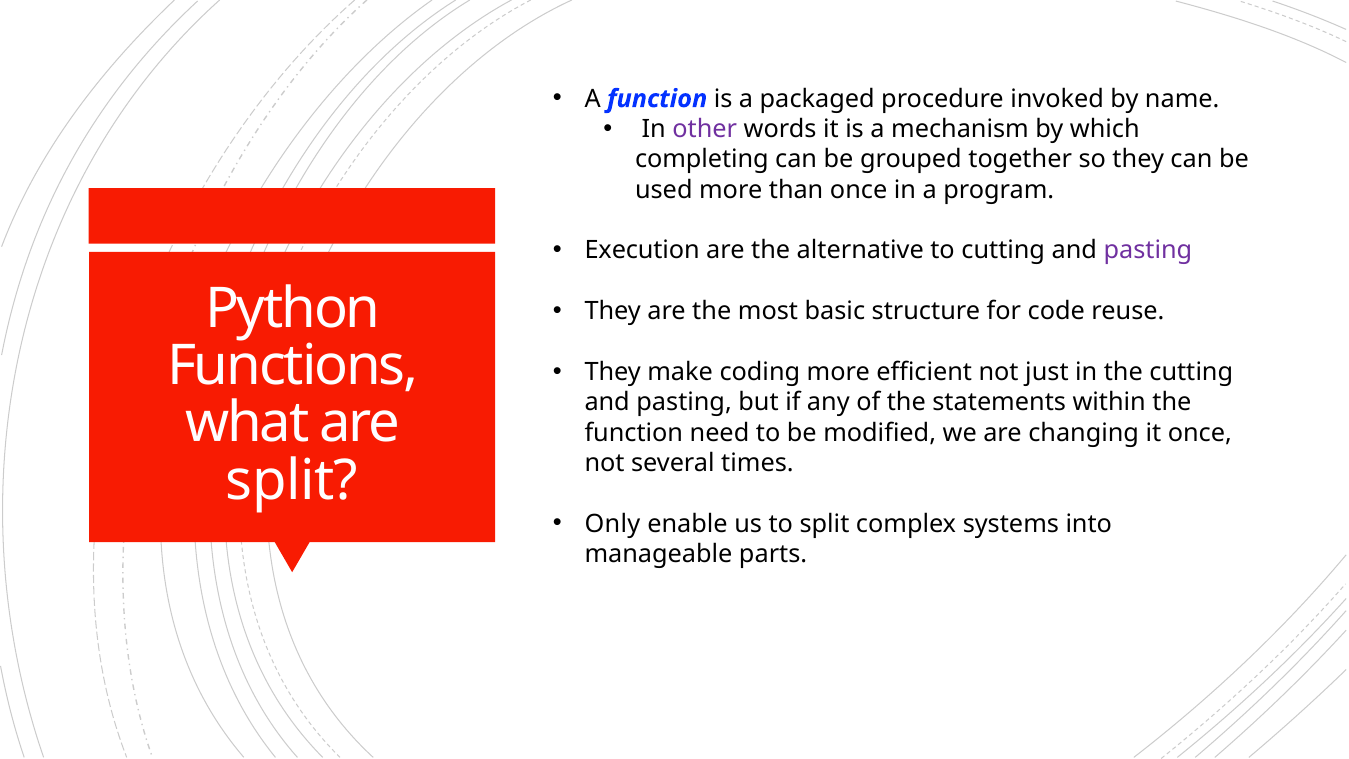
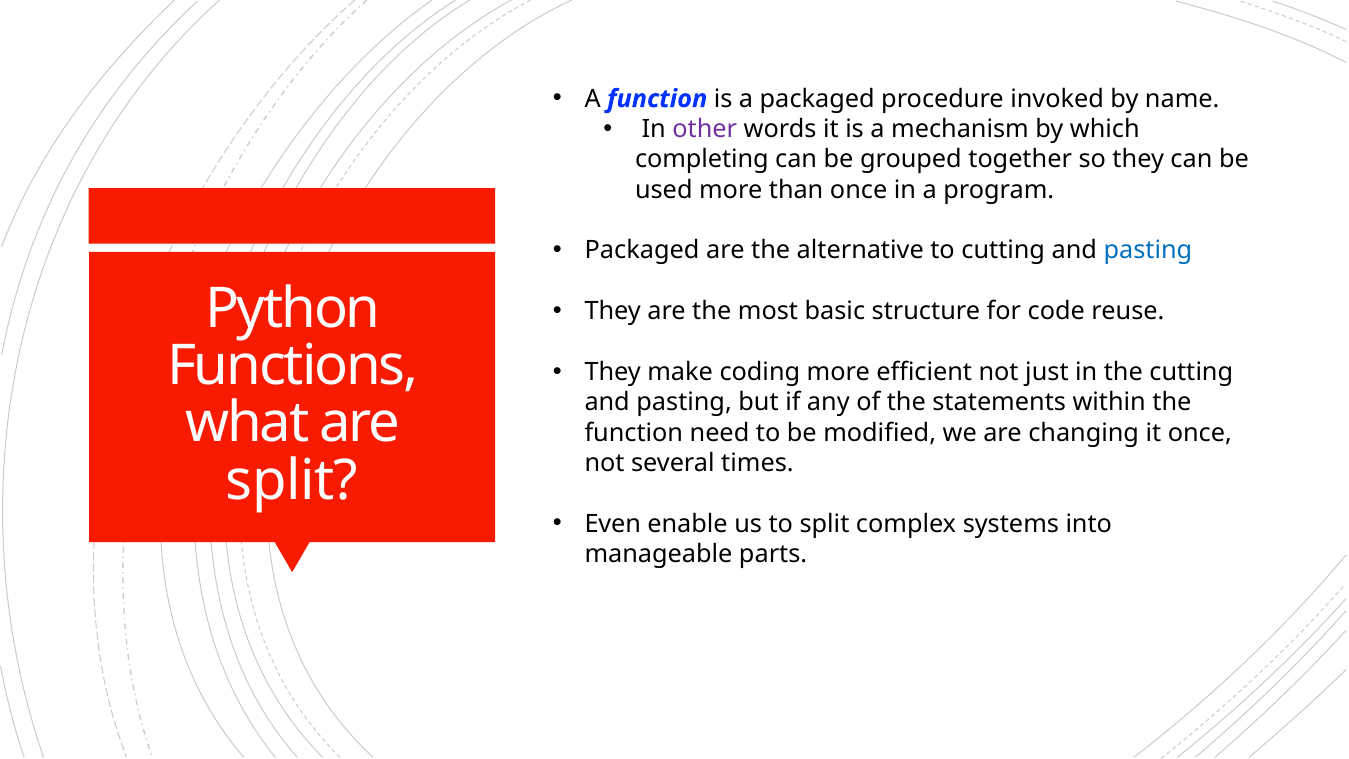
Execution: Execution -> Packaged (642, 251)
pasting colour: purple -> blue (1148, 251)
Only: Only -> Even (613, 524)
